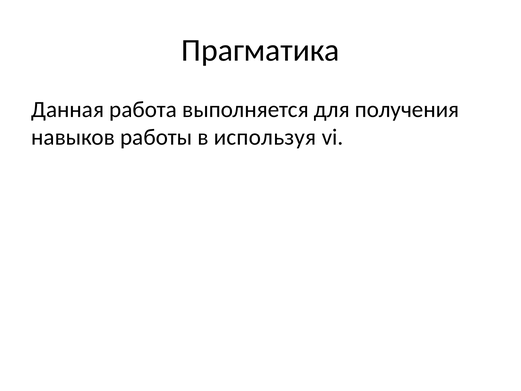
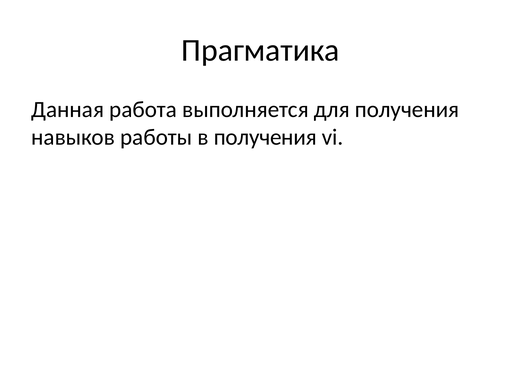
в используя: используя -> получения (265, 137)
